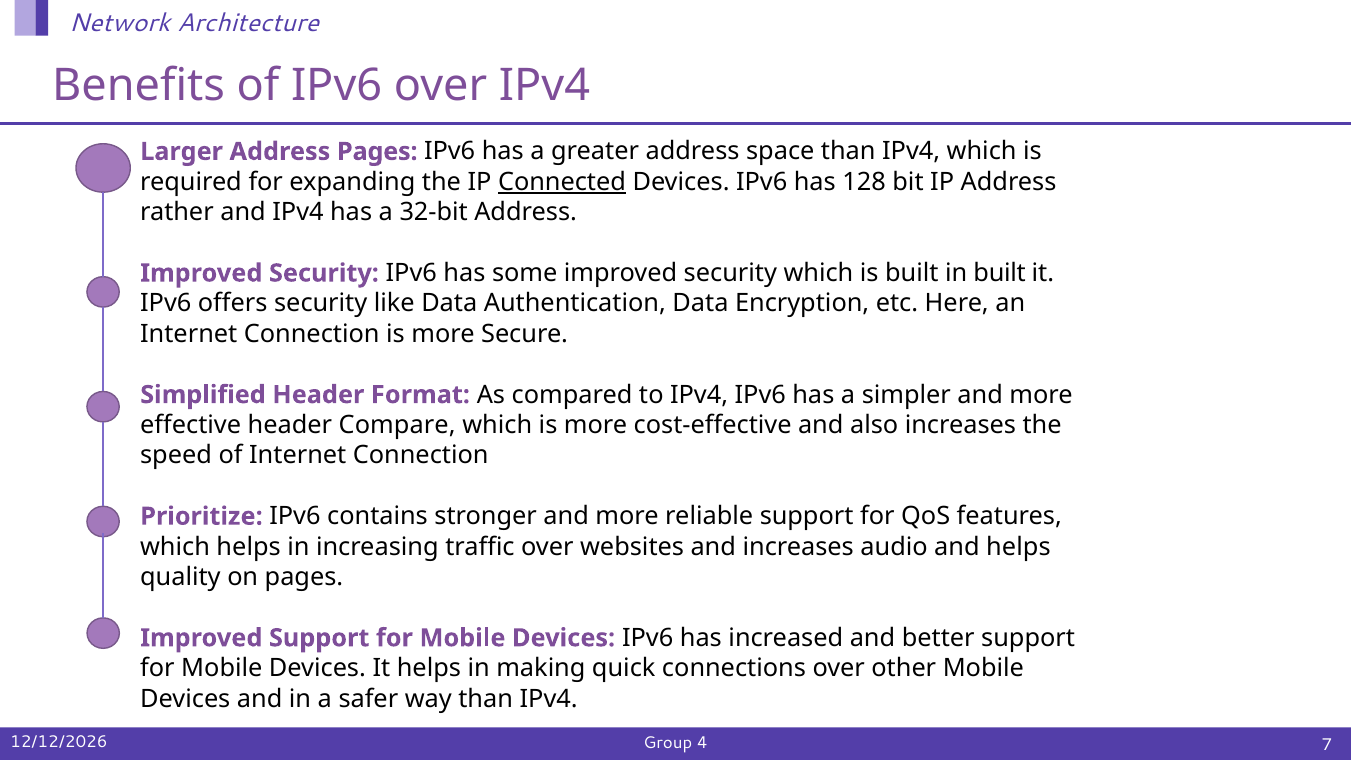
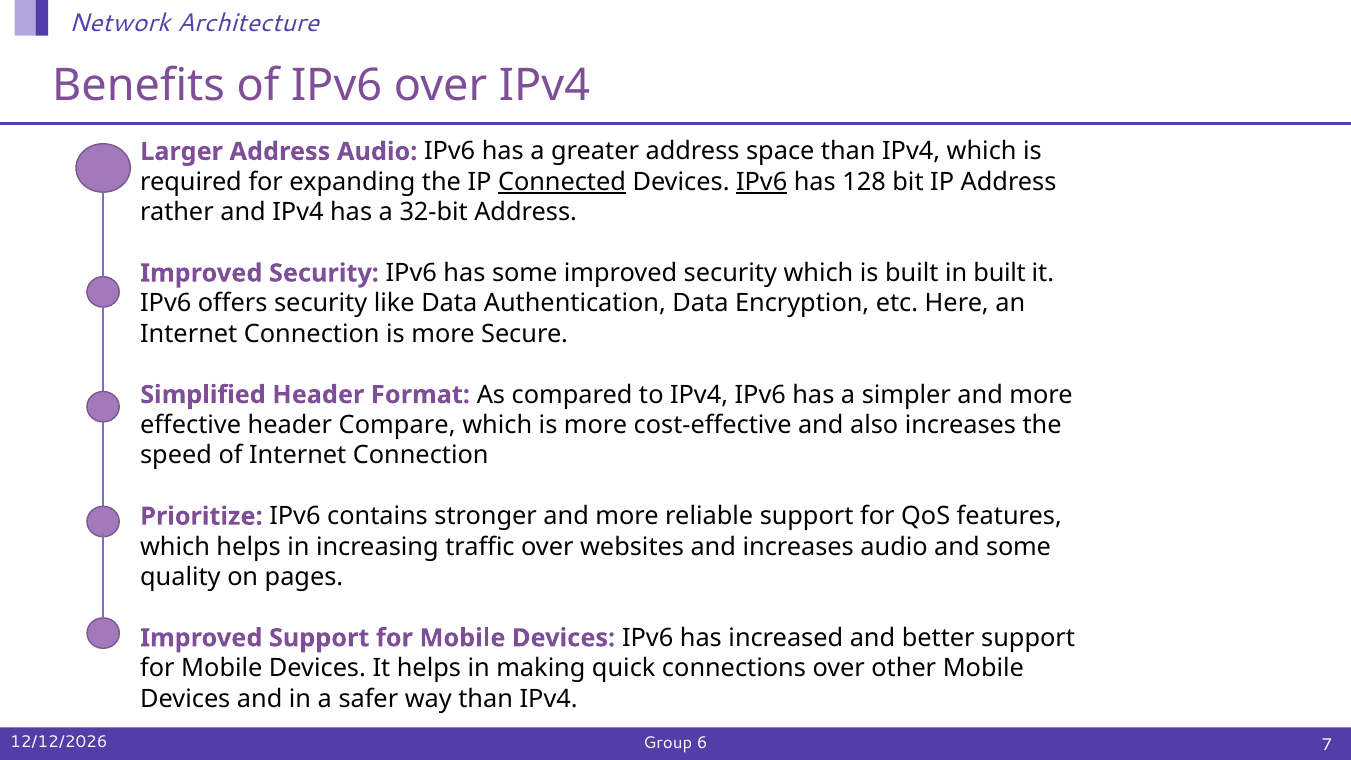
Address Pages: Pages -> Audio (377, 152)
IPv6 underline: none -> present (762, 182)
and helps: helps -> some (1019, 547)
4: 4 -> 6 (702, 743)
